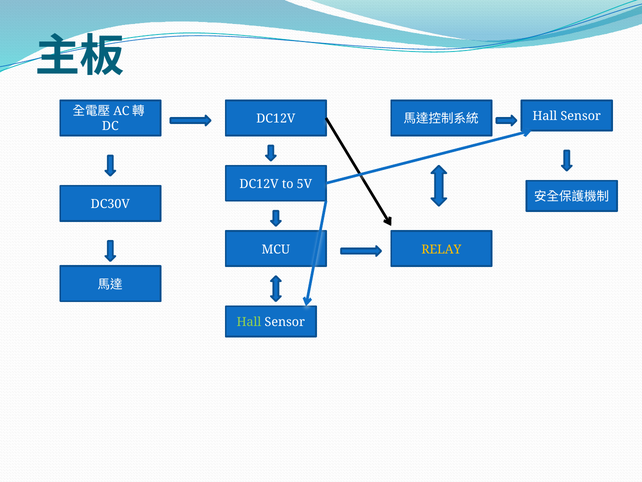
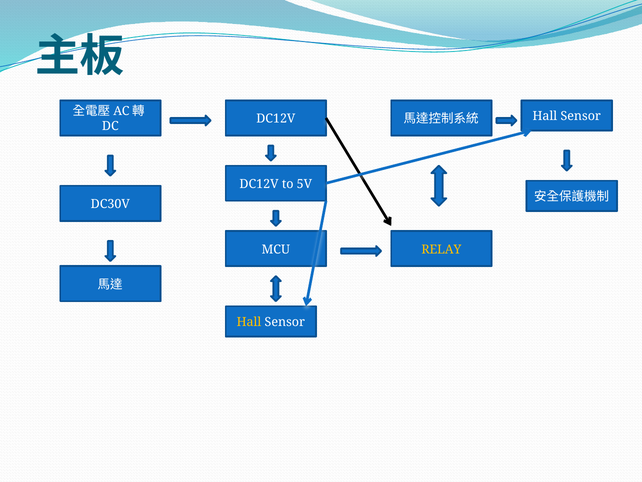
Hall colour: light green -> yellow (249, 322)
